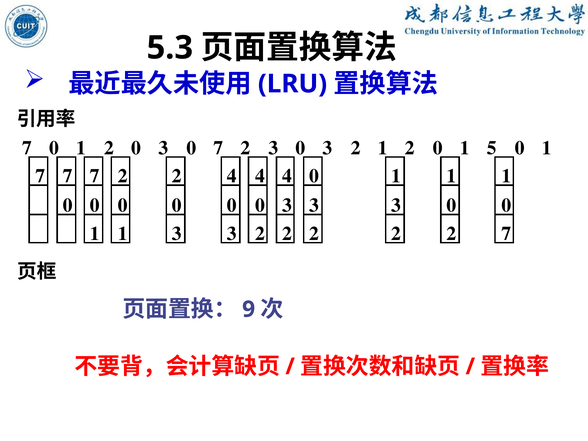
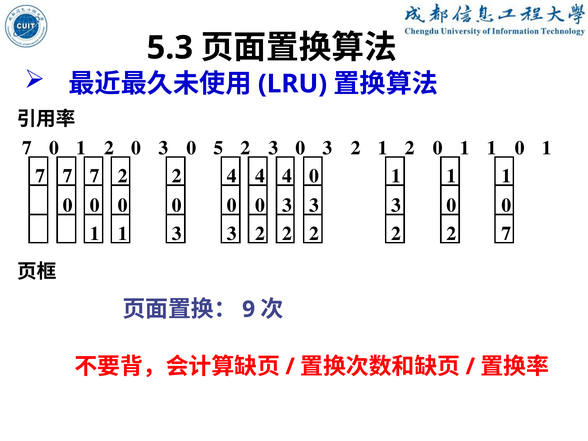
7: 7 -> 5 (218, 148)
0 1 5: 5 -> 1 (492, 148)
